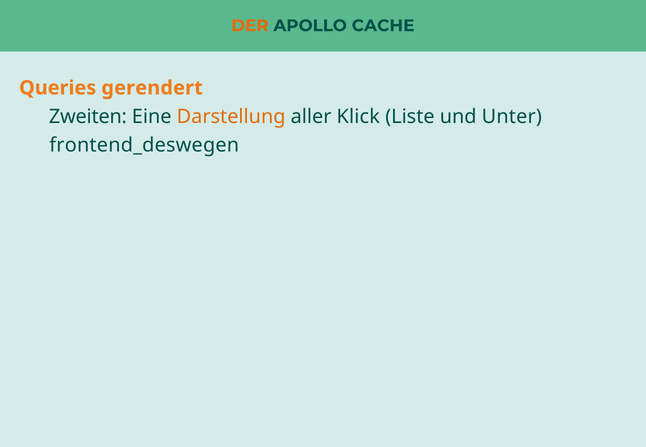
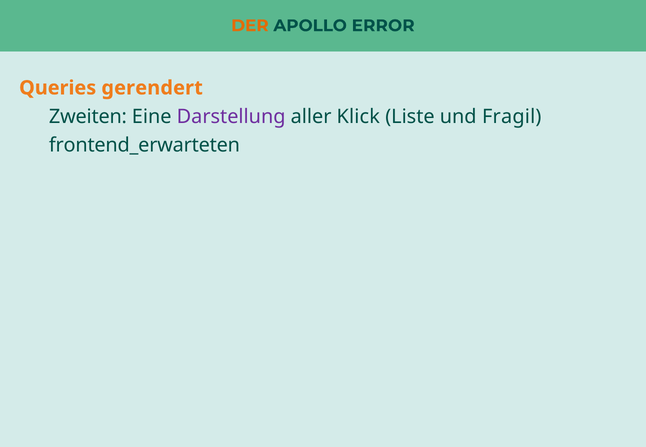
CACHE: CACHE -> ERROR (383, 26)
Darstellung colour: orange -> purple (231, 117)
Unter: Unter -> Fragil (512, 117)
frontend_deswegen: frontend_deswegen -> frontend_erwarteten (144, 145)
